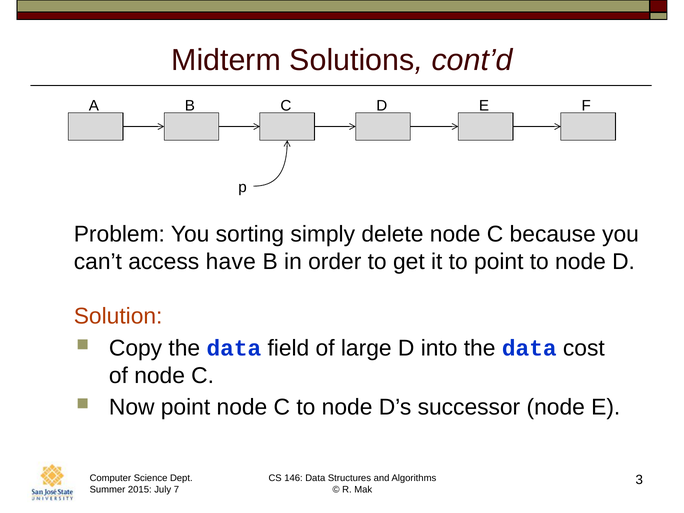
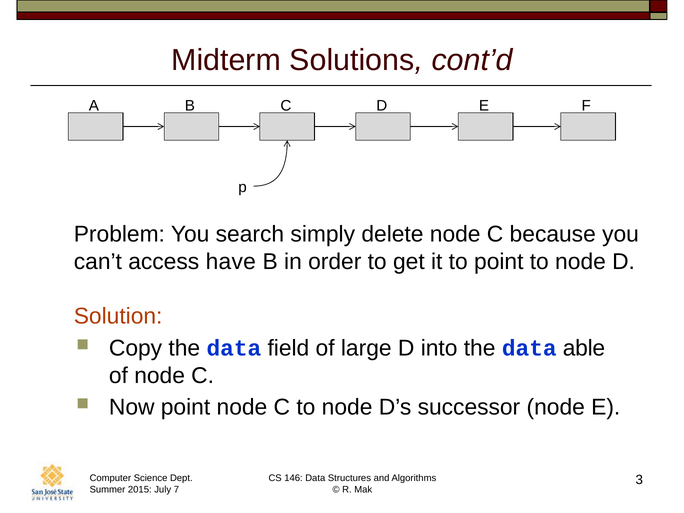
sorting: sorting -> search (250, 234)
cost: cost -> able (584, 348)
